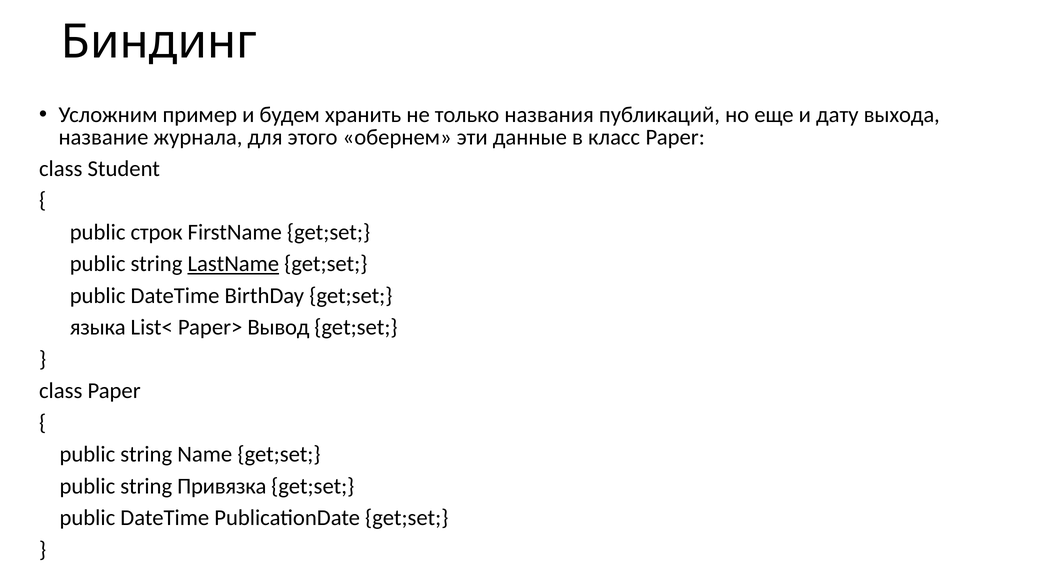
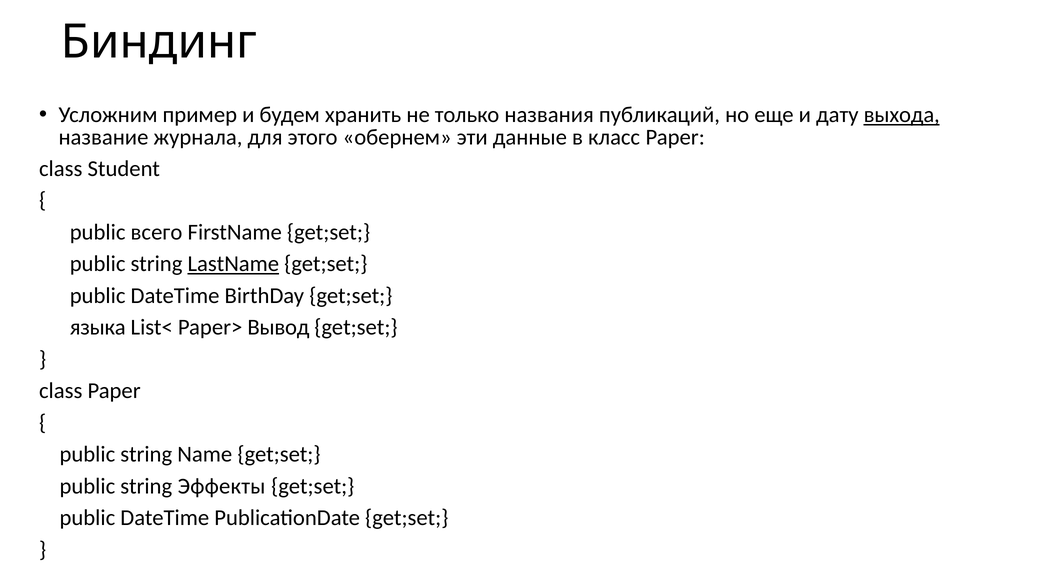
выхода underline: none -> present (902, 115)
строк: строк -> всего (156, 232)
Привязка: Привязка -> Эффекты (222, 486)
